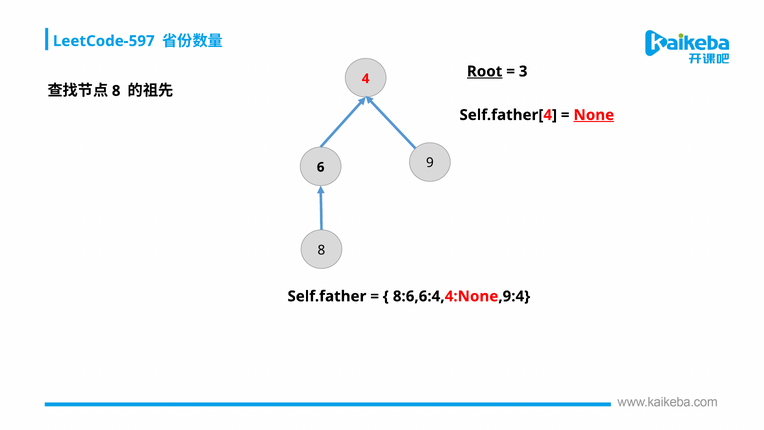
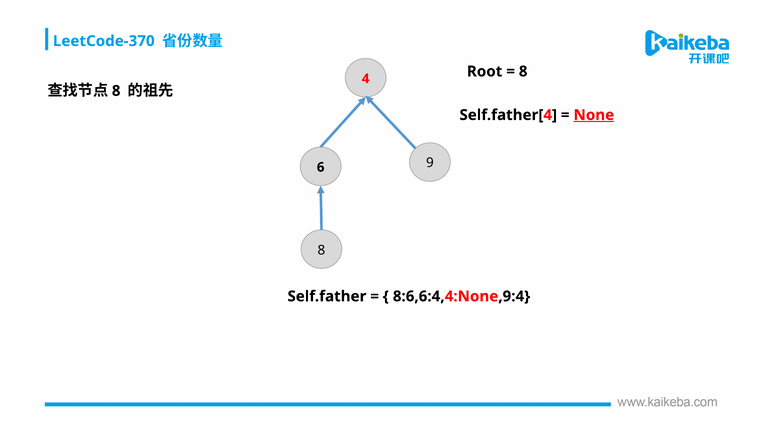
LeetCode-597: LeetCode-597 -> LeetCode-370 (104, 41)
Root underline: present -> none (485, 71)
3: 3 -> 8 (523, 71)
